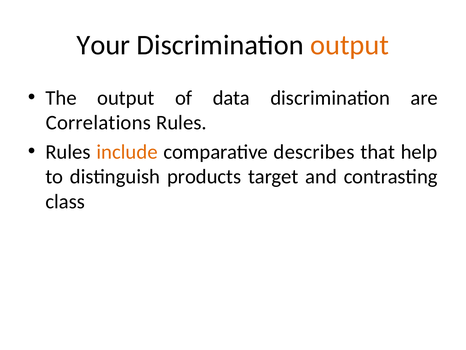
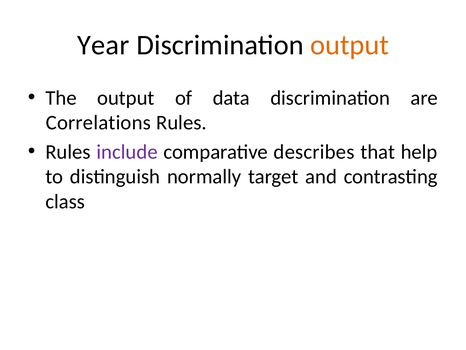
Your: Your -> Year (103, 45)
include colour: orange -> purple (127, 152)
products: products -> normally (204, 176)
